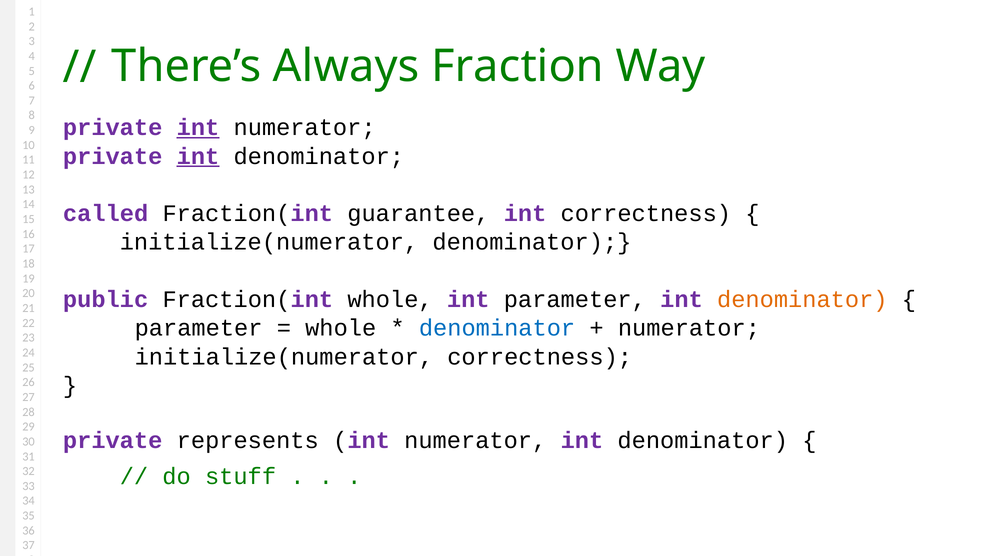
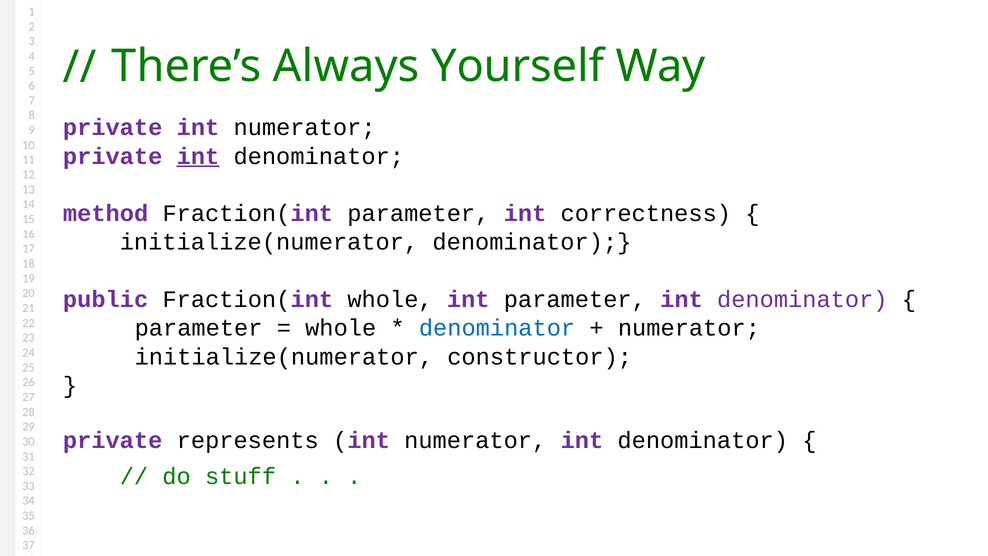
Fraction: Fraction -> Yourself (518, 66)
int underline: present -> none (198, 127)
called: called -> method (106, 213)
Fraction(int guarantee: guarantee -> parameter (418, 213)
denominator colour: orange -> purple (802, 299)
initialize(numerator correctness: correctness -> constructor (540, 357)
